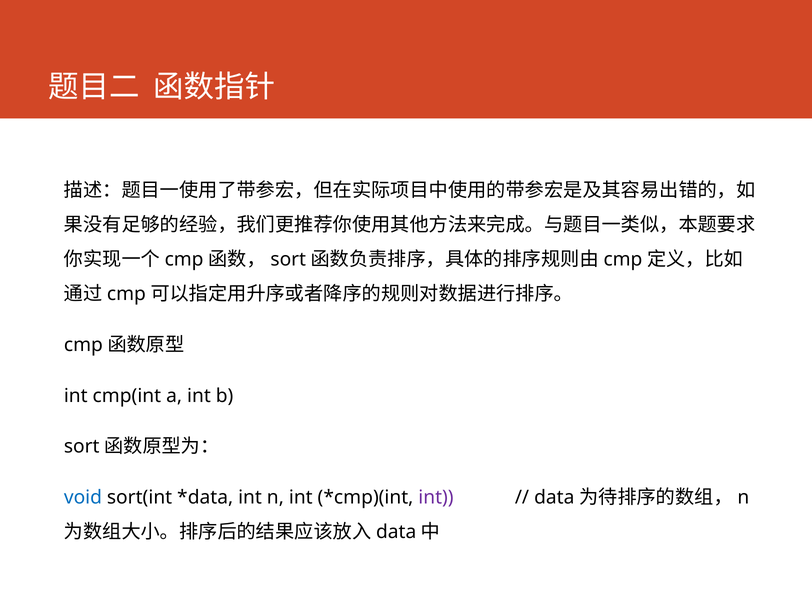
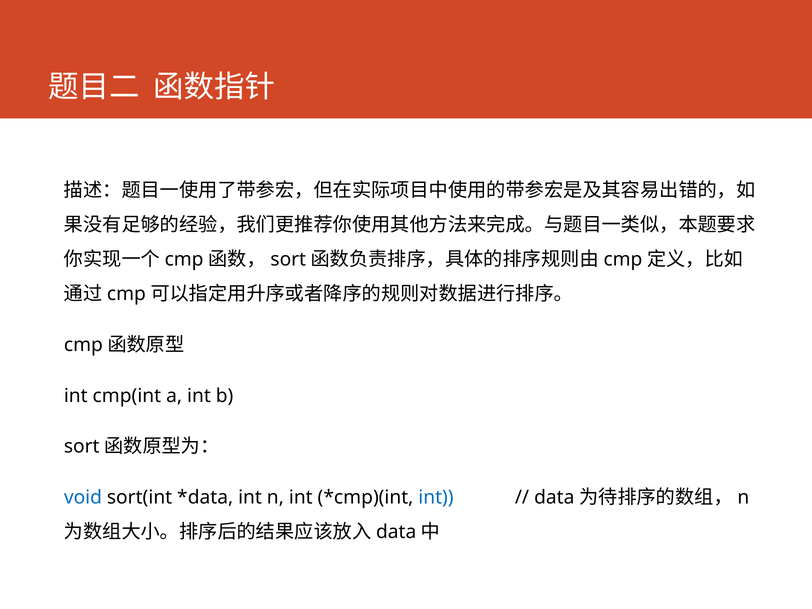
int colour: purple -> blue (436, 497)
